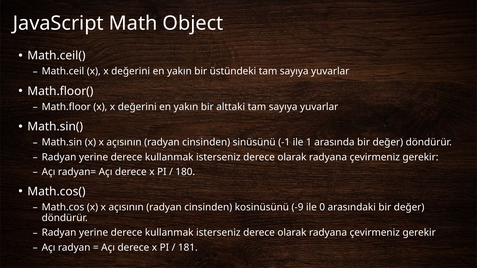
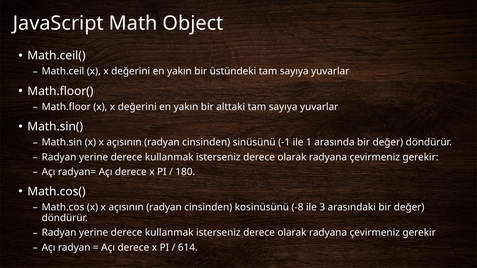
-9: -9 -> -8 (298, 208)
0: 0 -> 3 (322, 208)
181: 181 -> 614 (188, 248)
